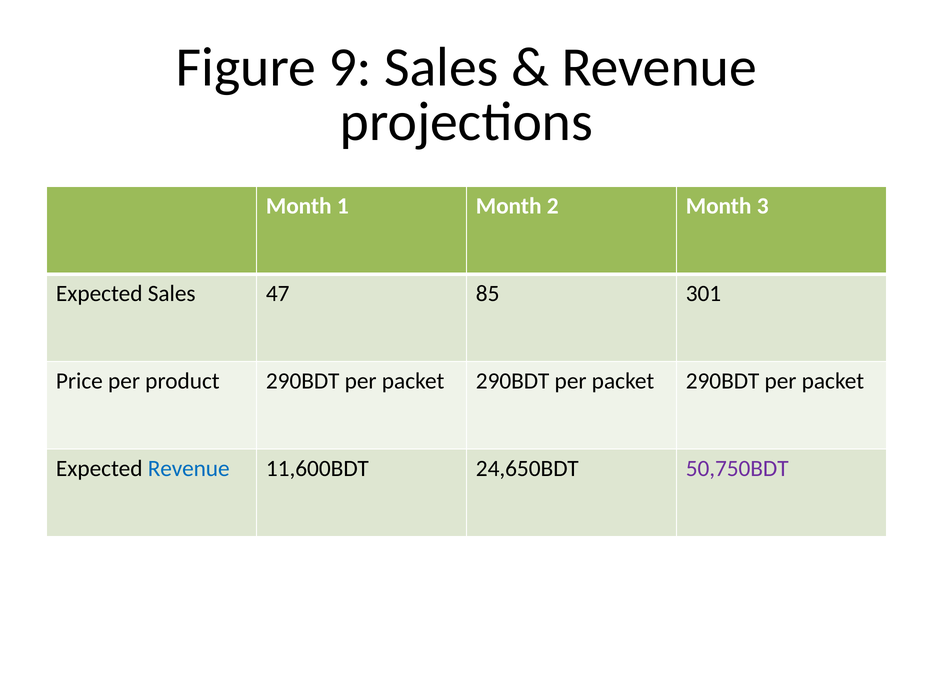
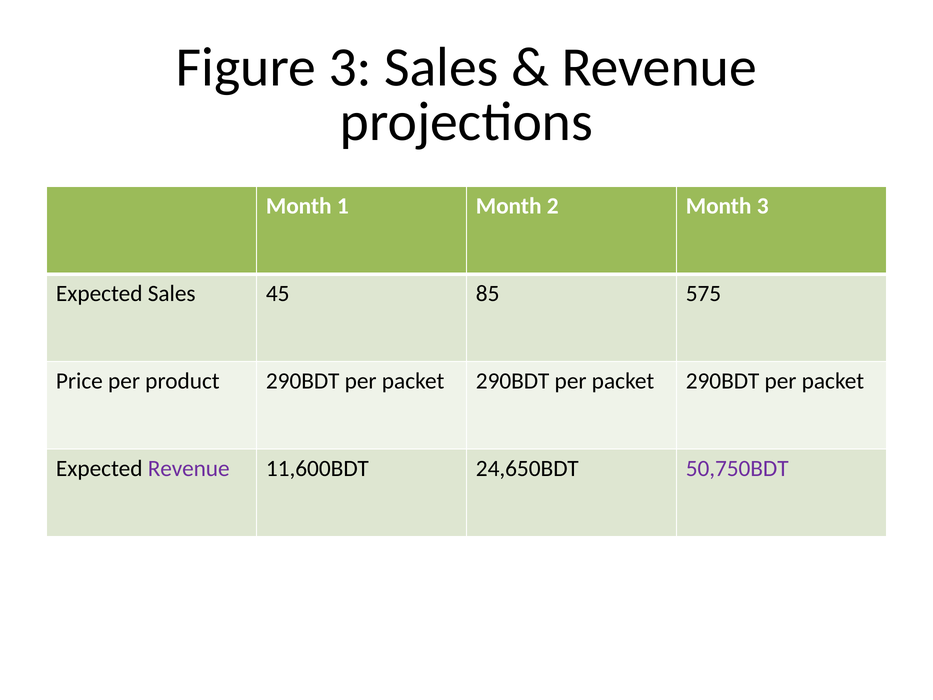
Figure 9: 9 -> 3 (350, 67)
47: 47 -> 45 (278, 293)
301: 301 -> 575 (703, 293)
Revenue colour: blue -> purple (189, 468)
